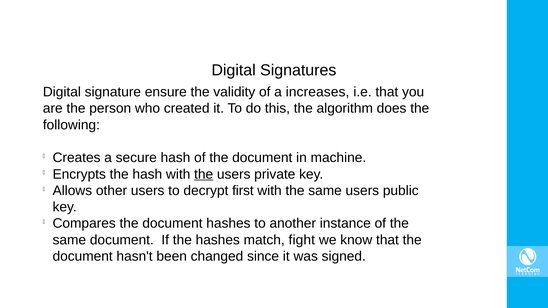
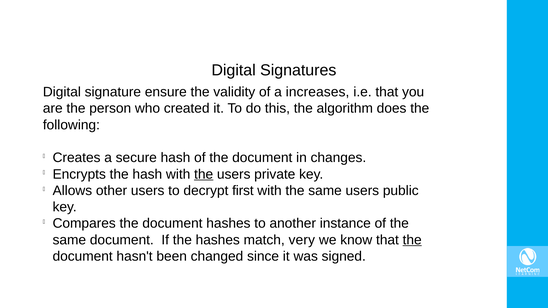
machine: machine -> changes (338, 158)
fight: fight -> very (302, 240)
the underline: none -> present (412, 240)
